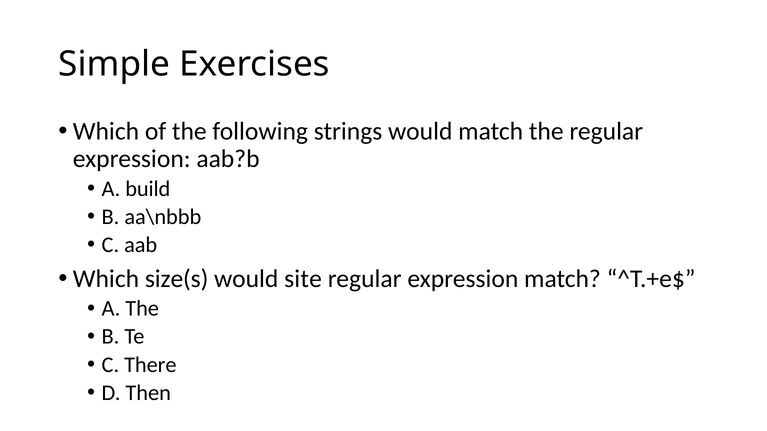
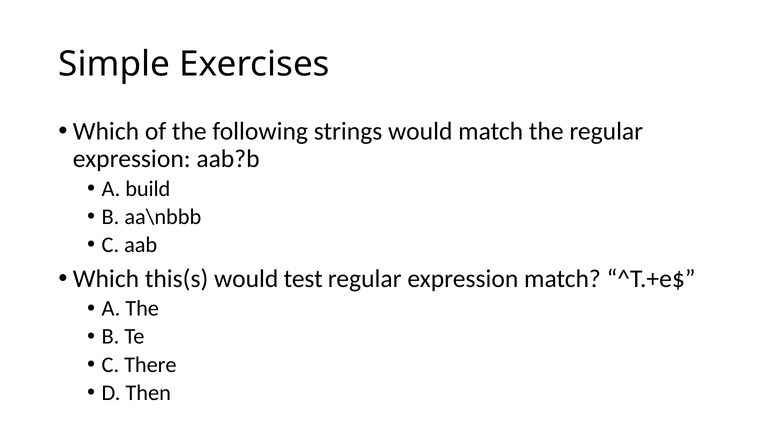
size(s: size(s -> this(s (177, 279)
site: site -> test (303, 279)
